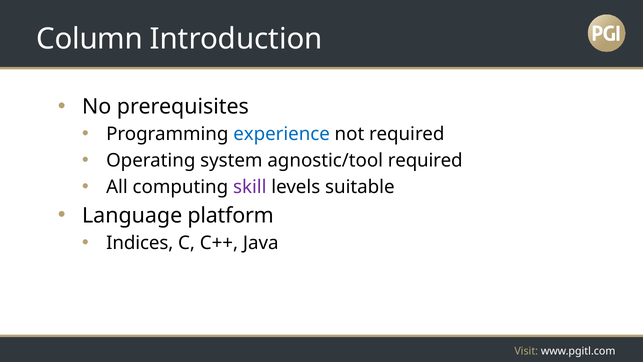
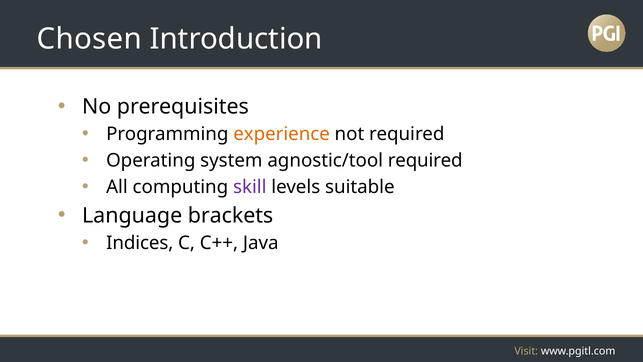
Column: Column -> Chosen (89, 39)
experience colour: blue -> orange (282, 134)
platform: platform -> brackets (231, 215)
